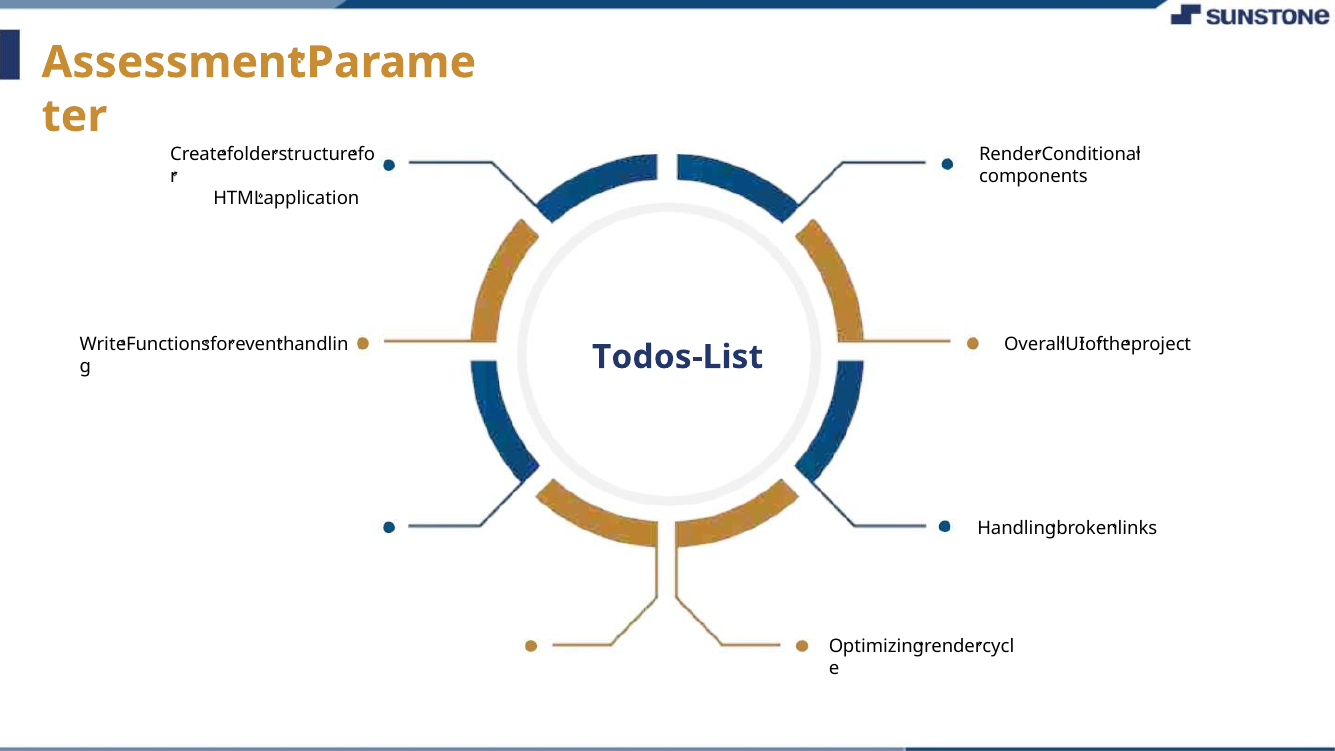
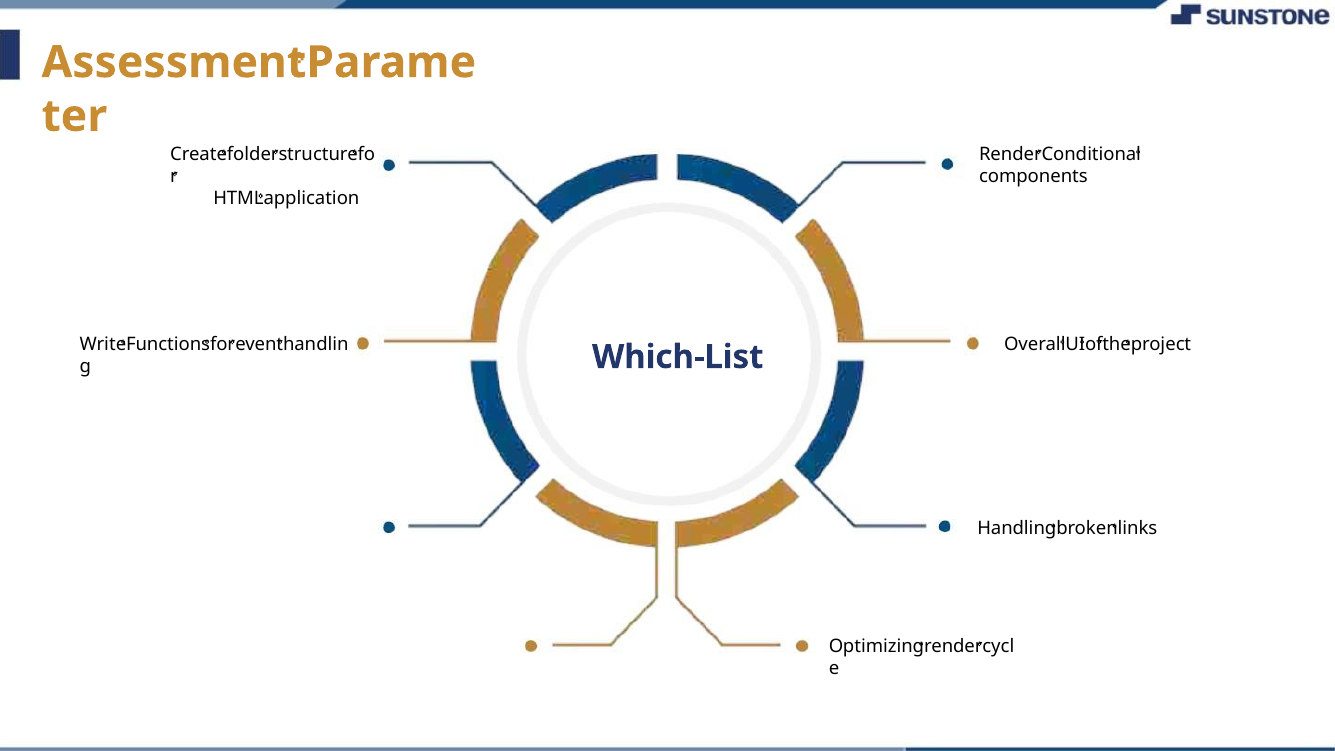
Todos-List: Todos-List -> Which-List (678, 357)
